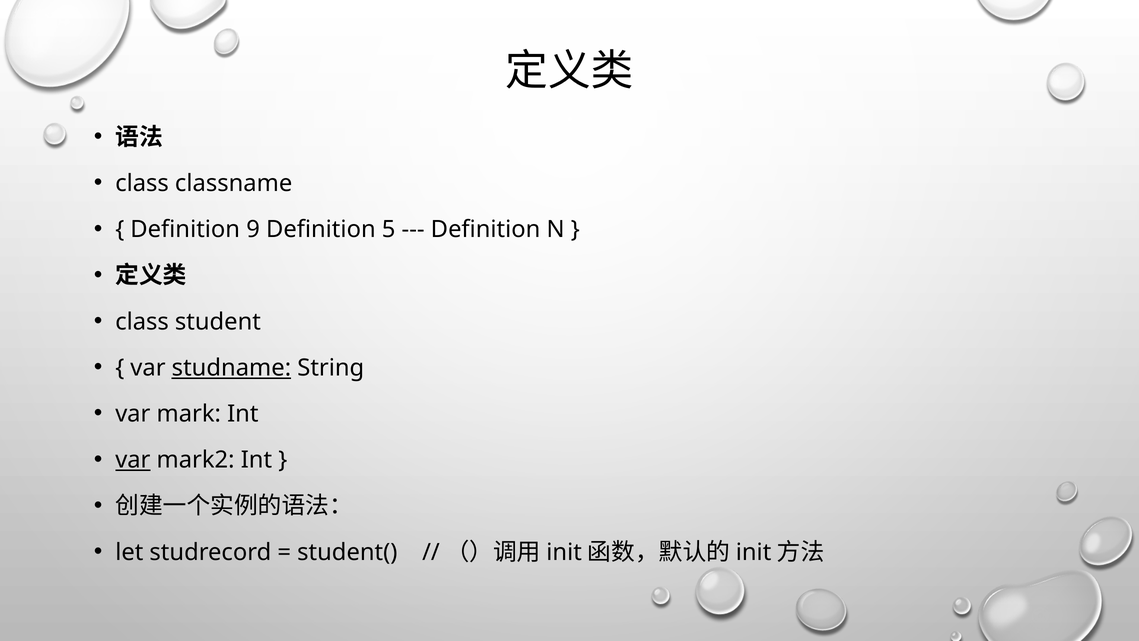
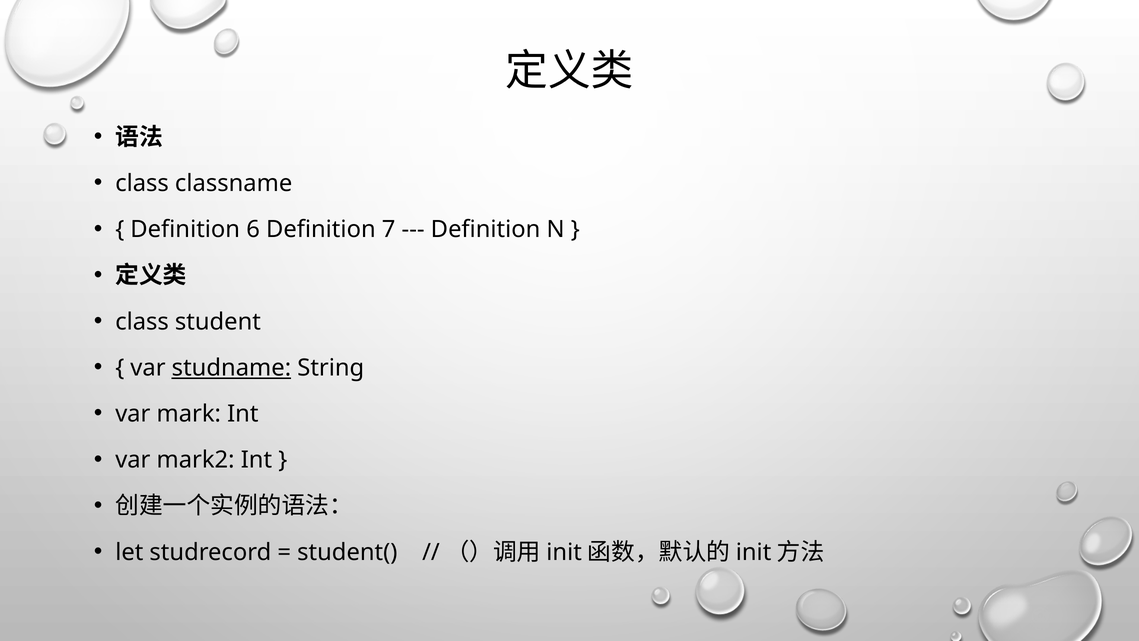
9: 9 -> 6 (253, 229)
5: 5 -> 7 (389, 229)
var underline: present -> none (133, 460)
